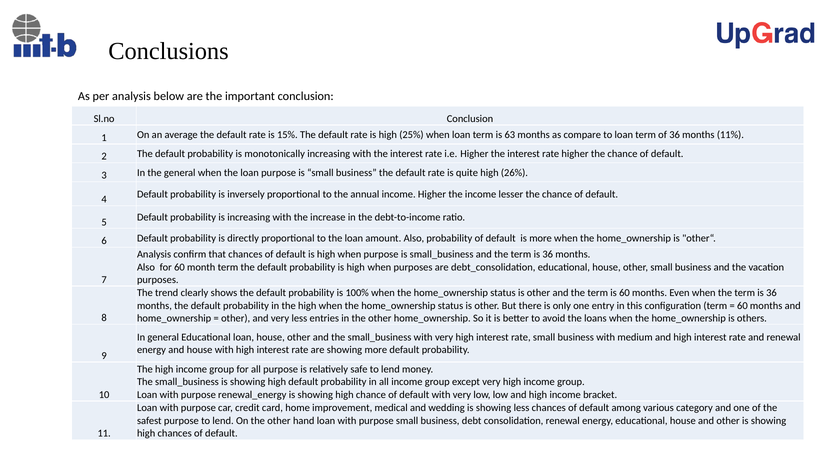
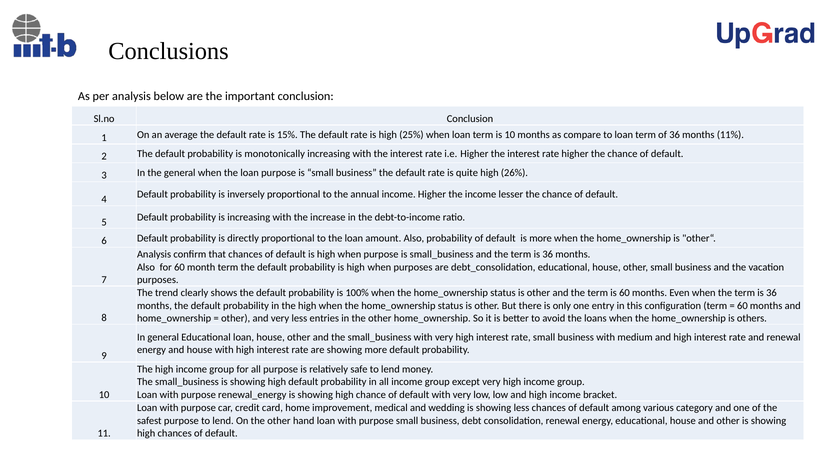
is 63: 63 -> 10 (510, 135)
